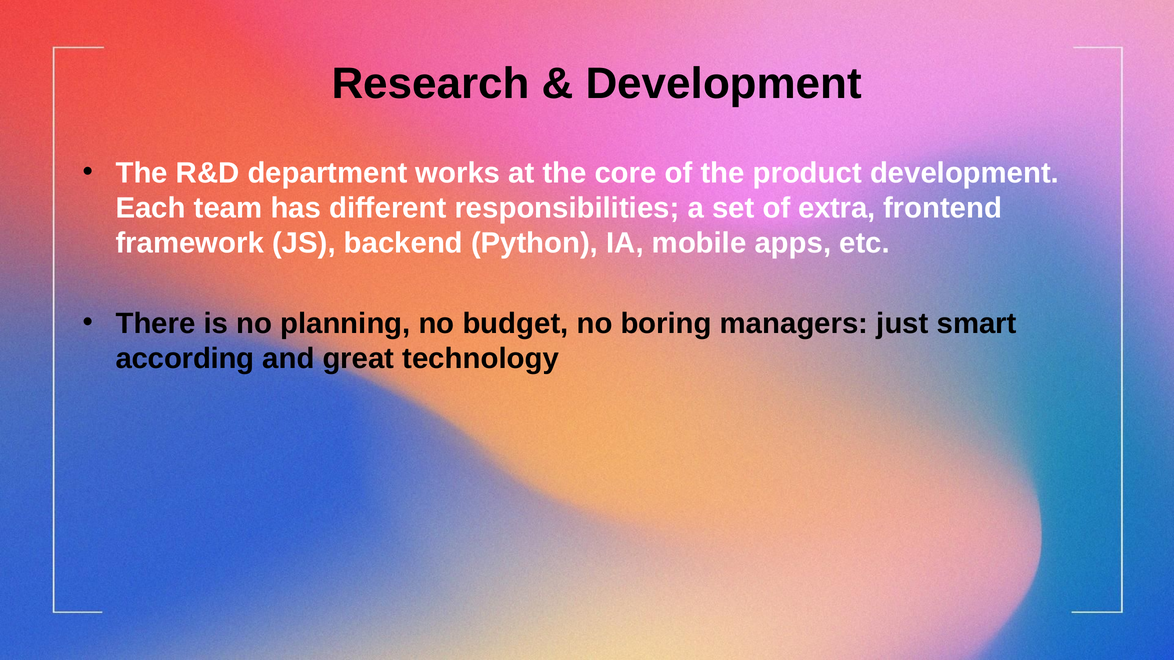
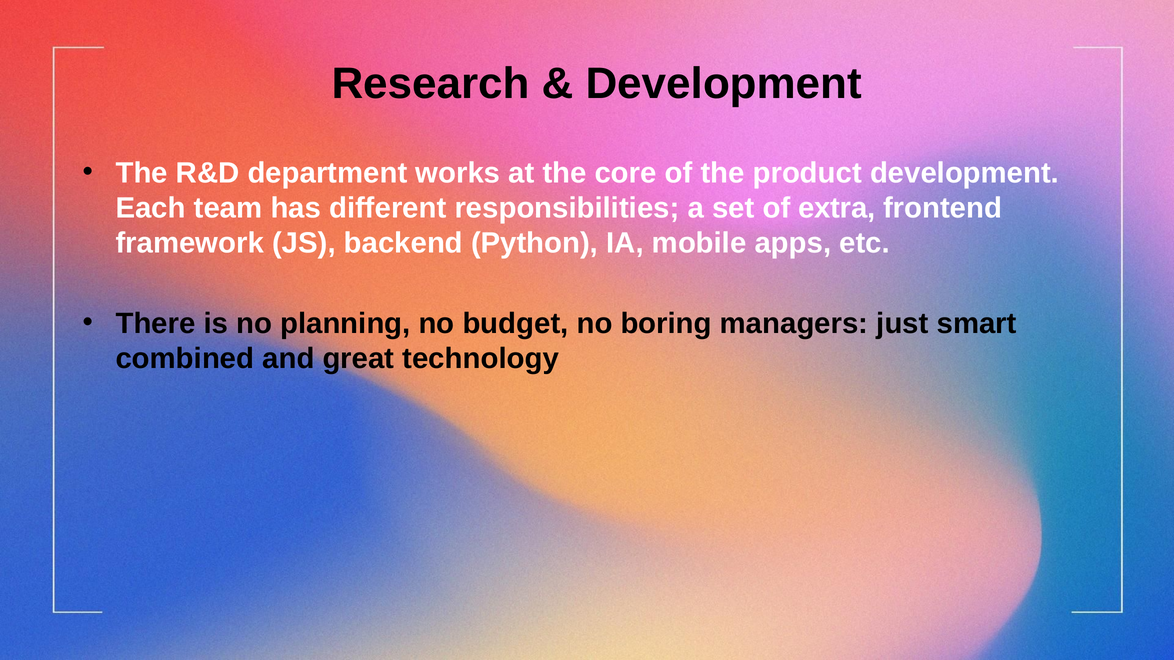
according: according -> combined (185, 359)
